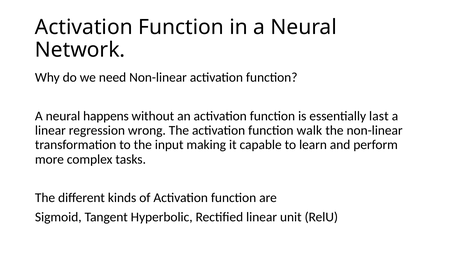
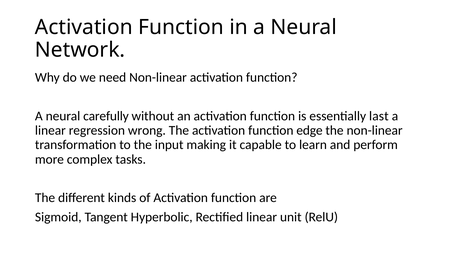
happens: happens -> carefully (106, 116)
walk: walk -> edge (310, 131)
